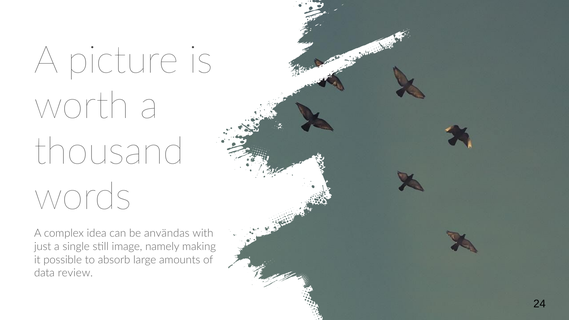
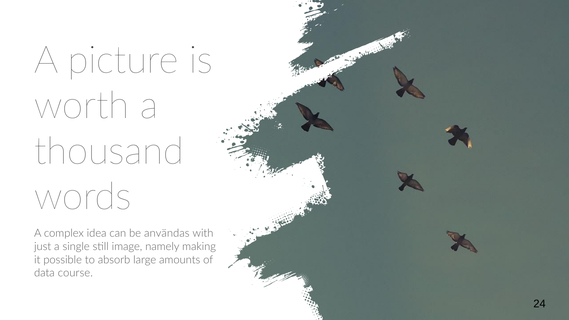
review: review -> course (75, 273)
